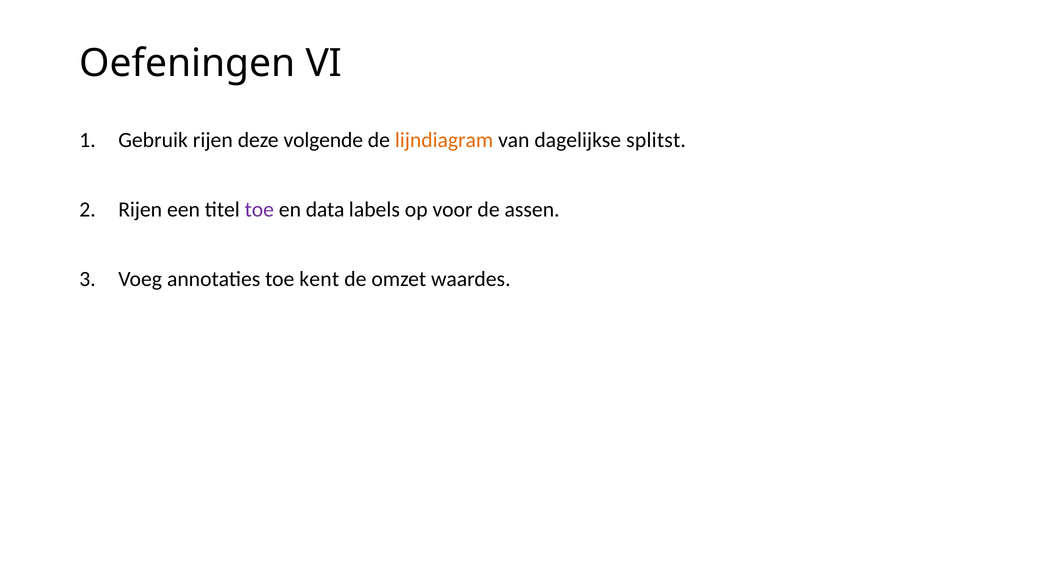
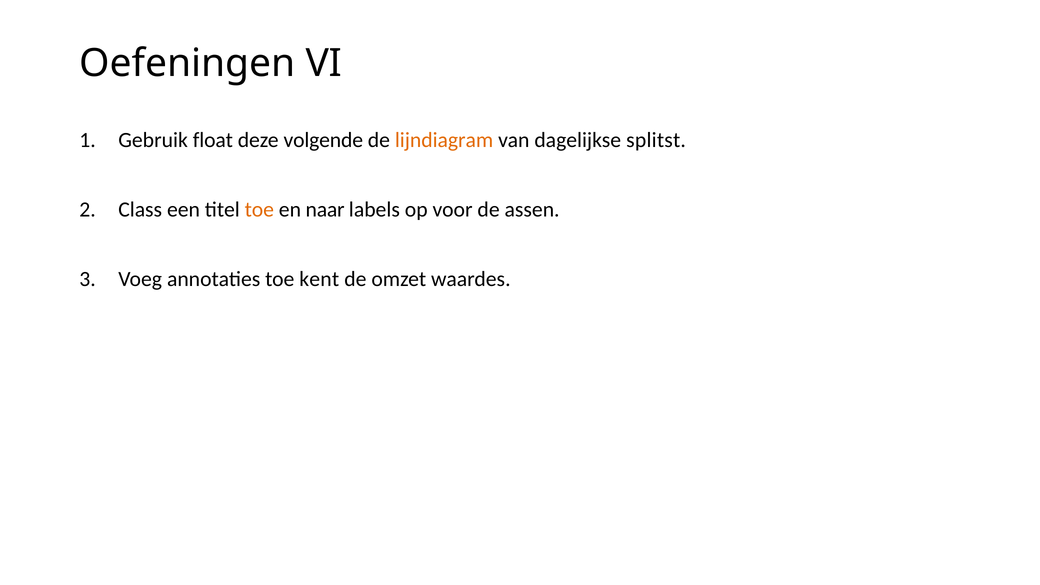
Gebruik rijen: rijen -> float (213, 140)
Rijen: Rijen -> Class (140, 209)
toe colour: purple -> orange (259, 209)
data: data -> naar (325, 209)
